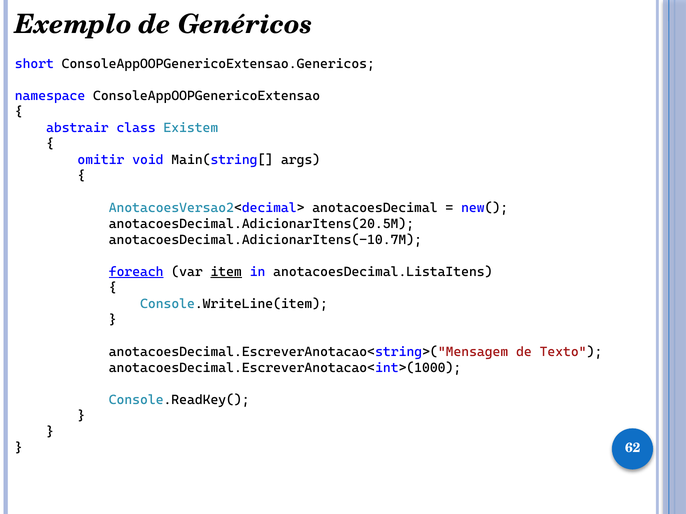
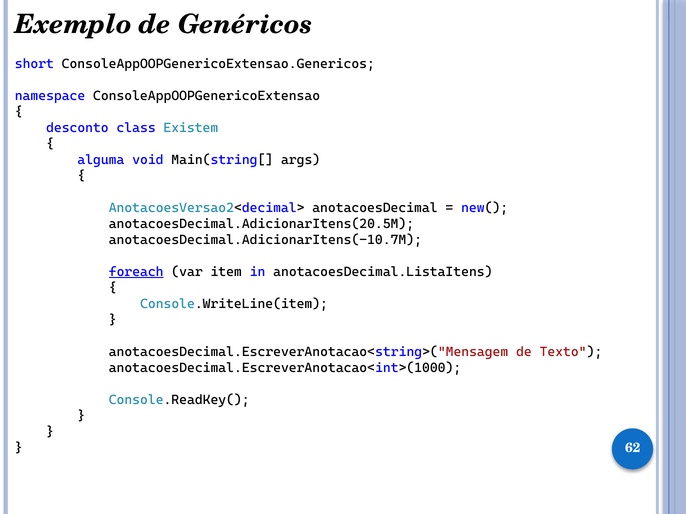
abstrair: abstrair -> desconto (77, 128)
omitir: omitir -> alguma (101, 160)
item underline: present -> none (226, 272)
